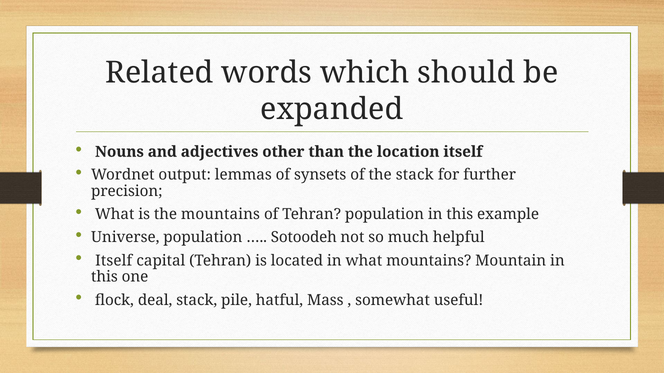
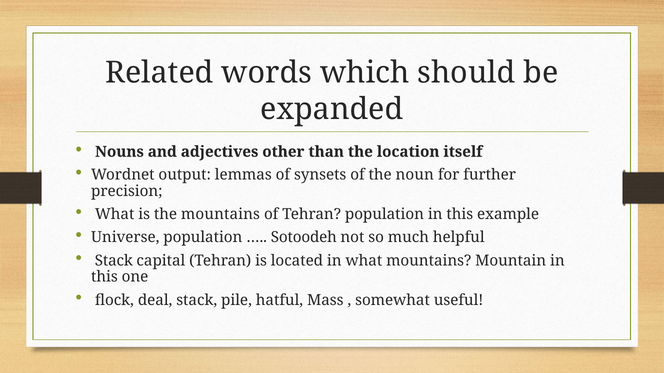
the stack: stack -> noun (415, 175)
Itself: Itself -> Stack (114, 261)
